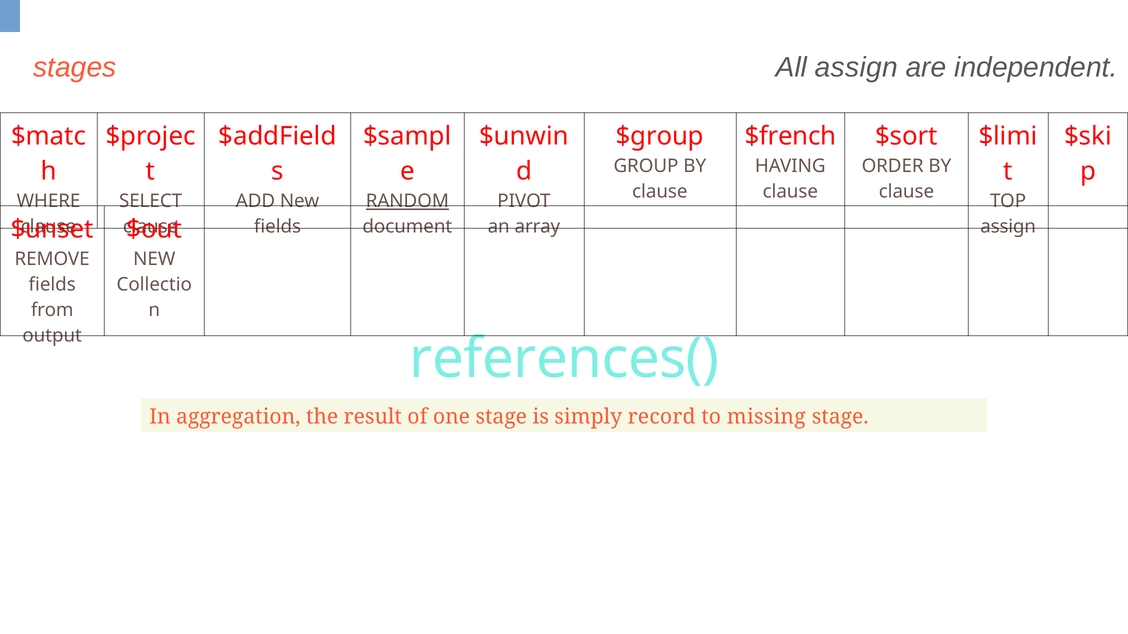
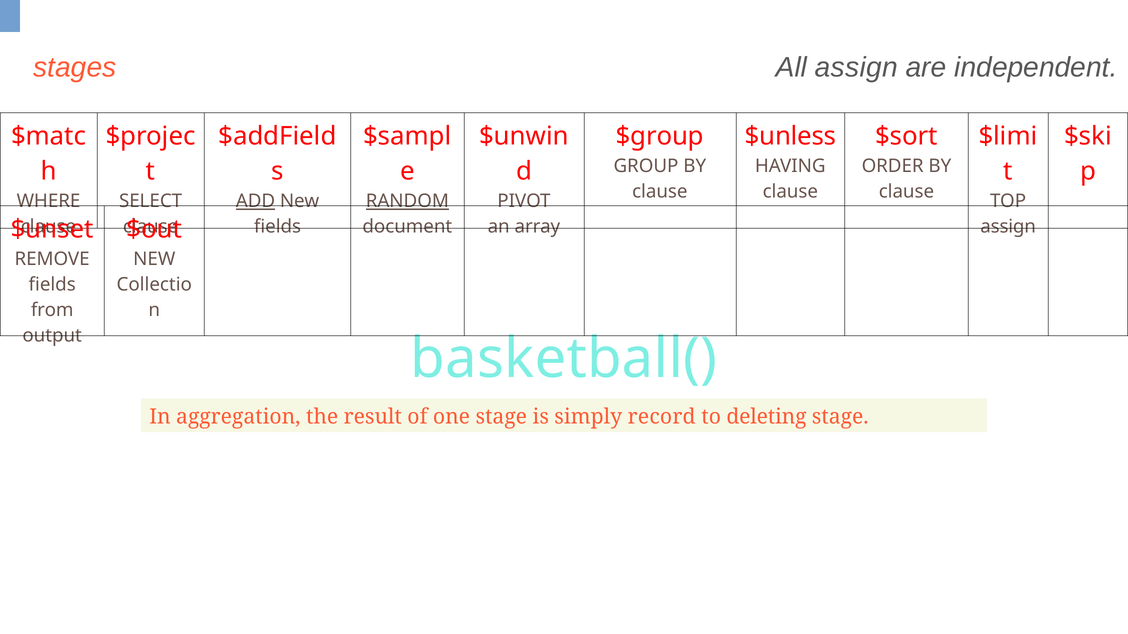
$french: $french -> $unless (790, 136)
ADD underline: none -> present (255, 201)
references(: references( -> basketball( (564, 359)
missing: missing -> deleting (766, 417)
